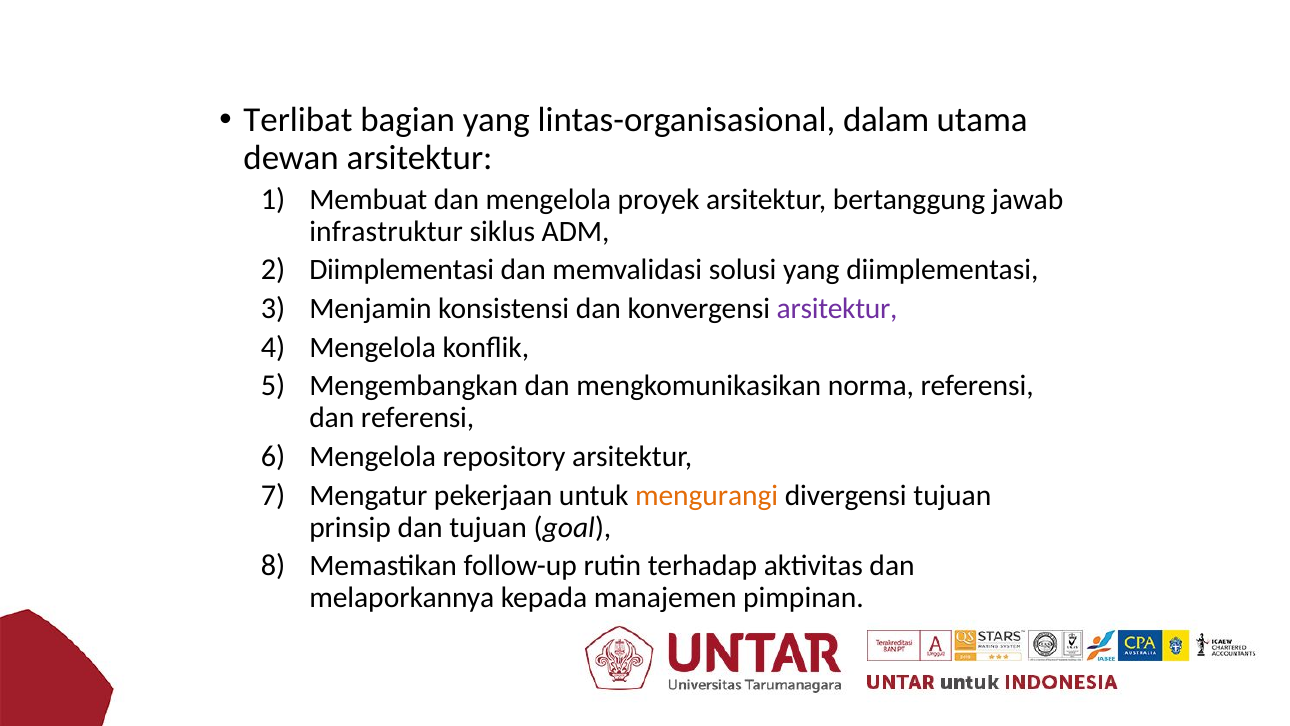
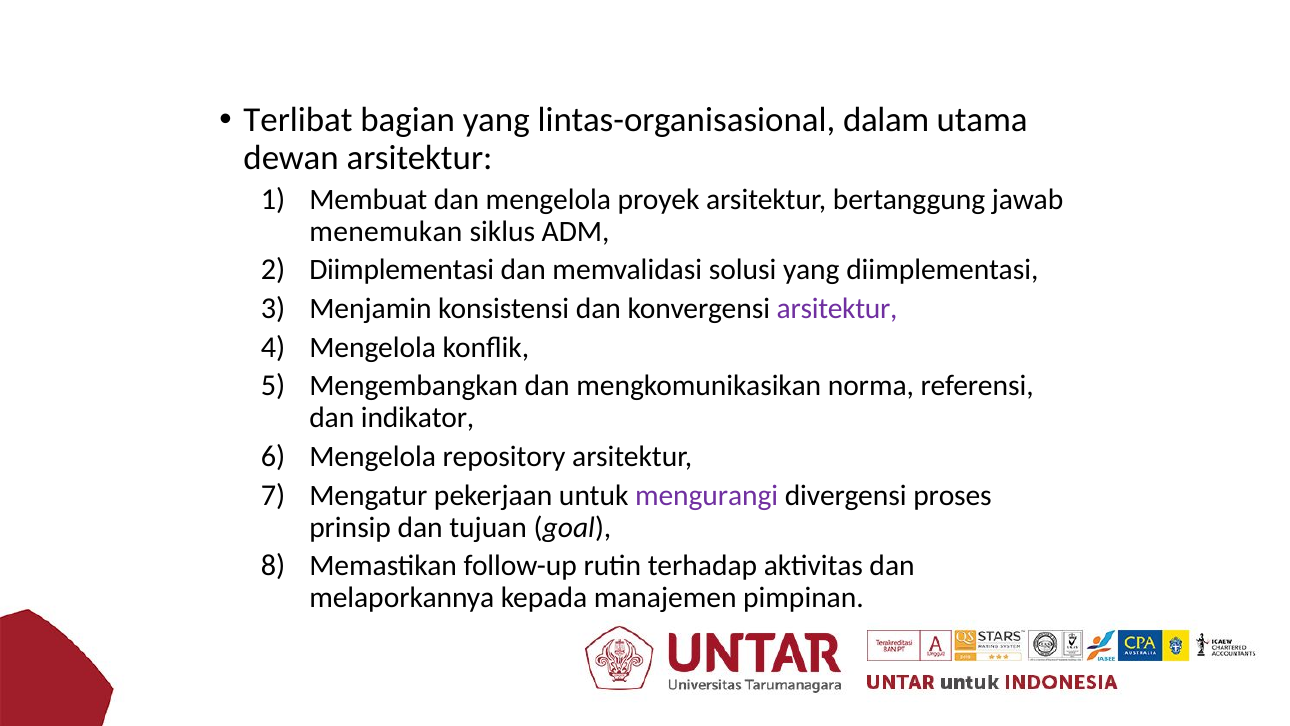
infrastruktur: infrastruktur -> menemukan (386, 231)
dan referensi: referensi -> indikator (418, 418)
mengurangi colour: orange -> purple (707, 495)
divergensi tujuan: tujuan -> proses (953, 495)
